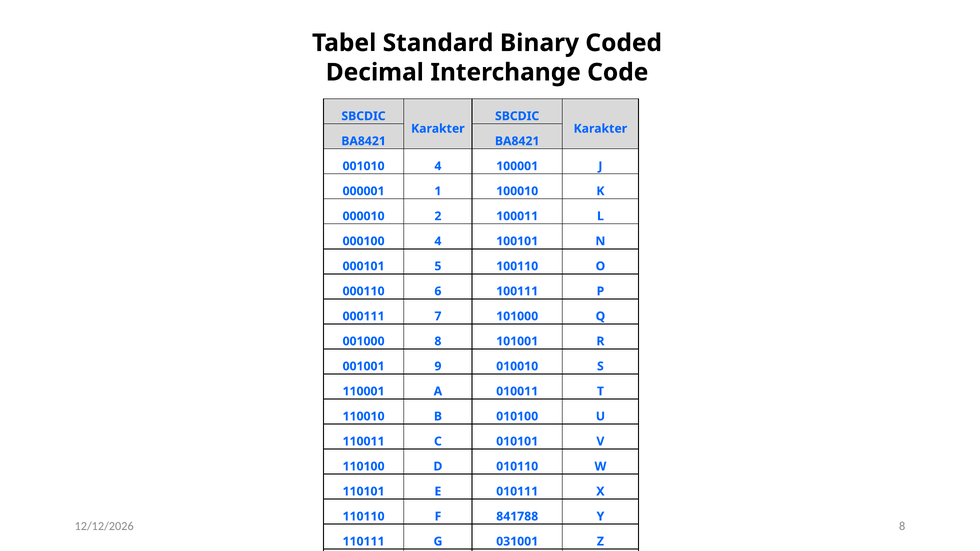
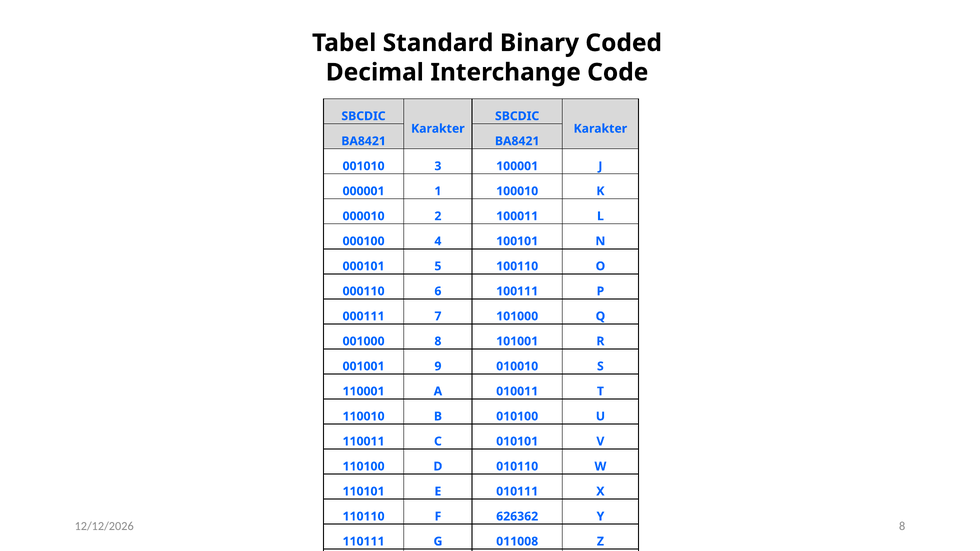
001010 4: 4 -> 3 (438, 166)
841788: 841788 -> 626362 (517, 517)
031001: 031001 -> 011008 (517, 542)
